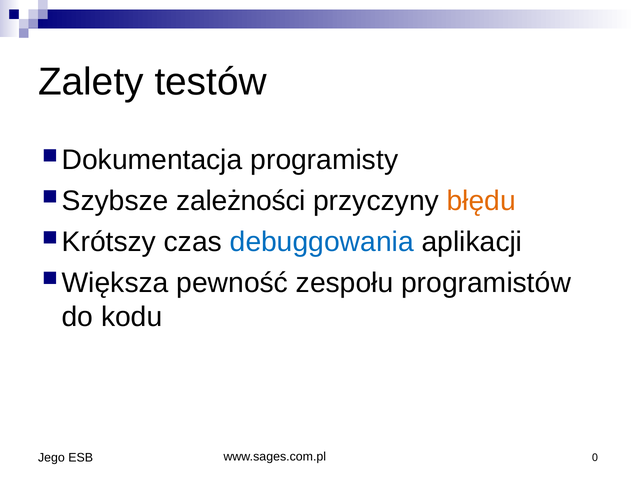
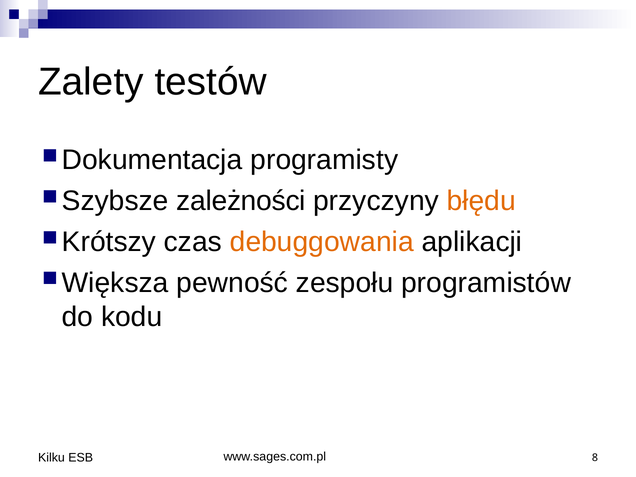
debuggowania colour: blue -> orange (322, 242)
Jego: Jego -> Kilku (51, 458)
0: 0 -> 8 (595, 458)
